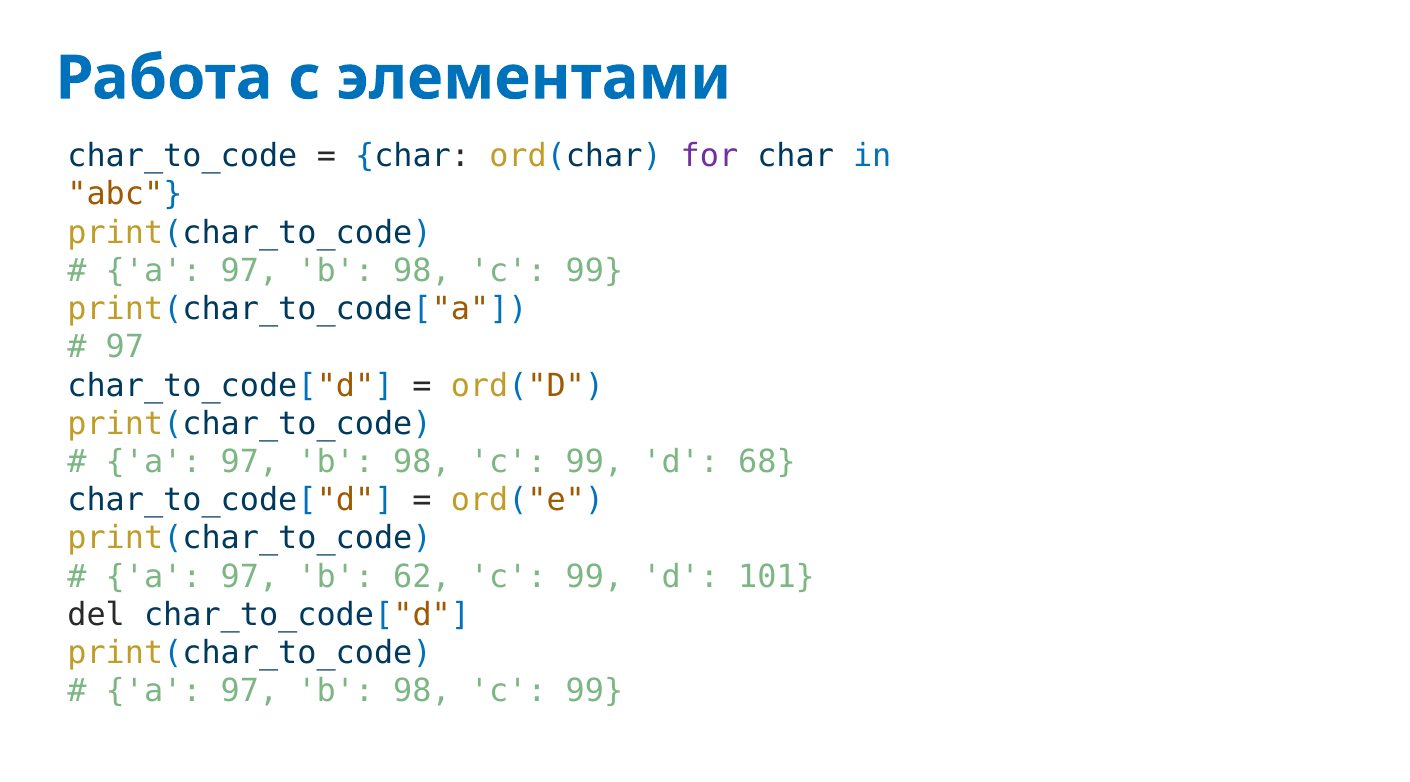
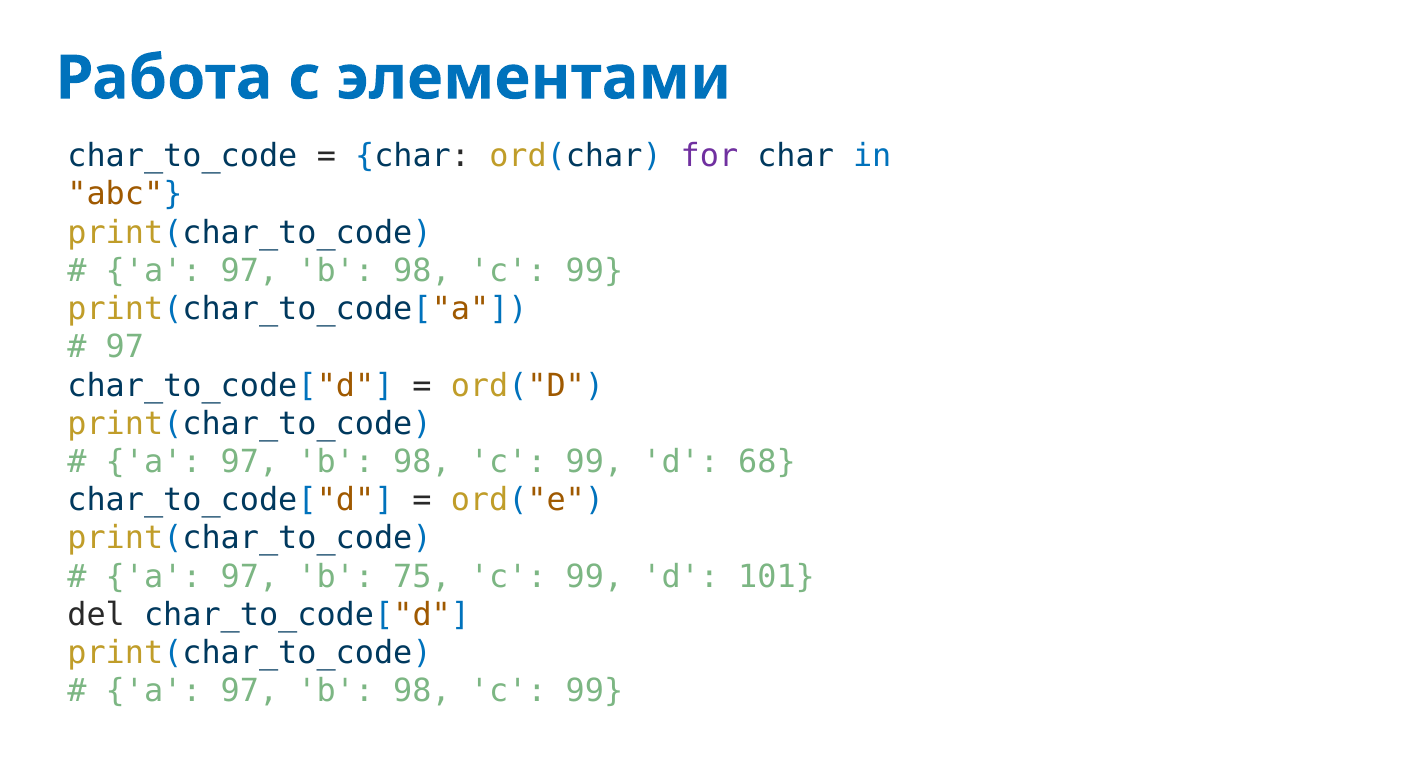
62: 62 -> 75 (422, 576)
